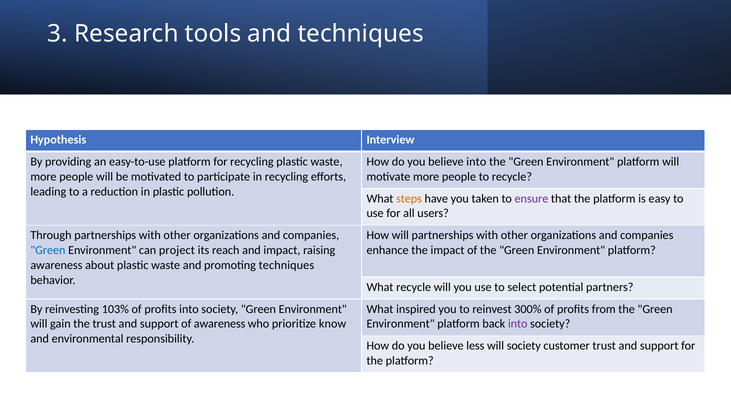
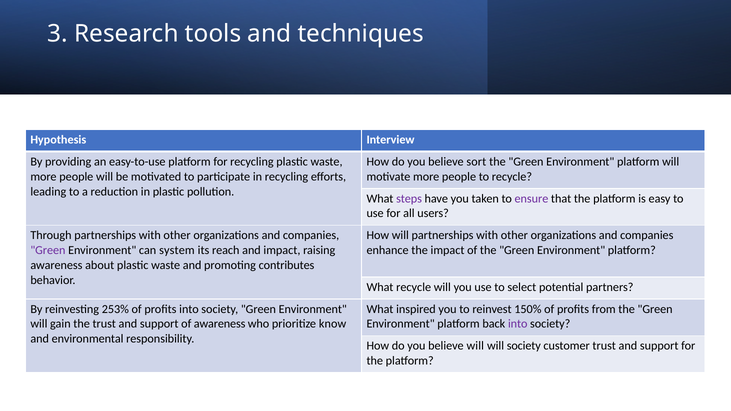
believe into: into -> sort (476, 162)
steps colour: orange -> purple (409, 199)
Green colour: blue -> purple (48, 250)
project: project -> system (177, 250)
promoting techniques: techniques -> contributes (287, 265)
103%: 103% -> 253% (115, 309)
300%: 300% -> 150% (528, 309)
believe less: less -> will (475, 346)
